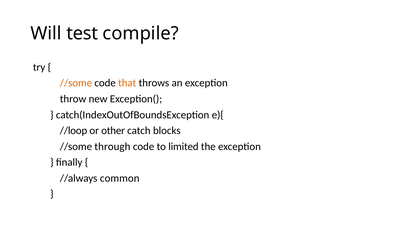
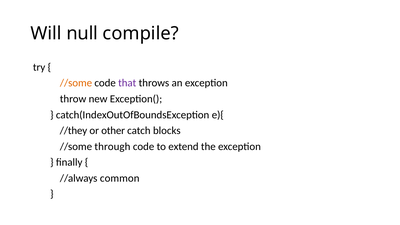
test: test -> null (82, 34)
that colour: orange -> purple (127, 83)
//loop: //loop -> //they (73, 131)
limited: limited -> extend (183, 146)
